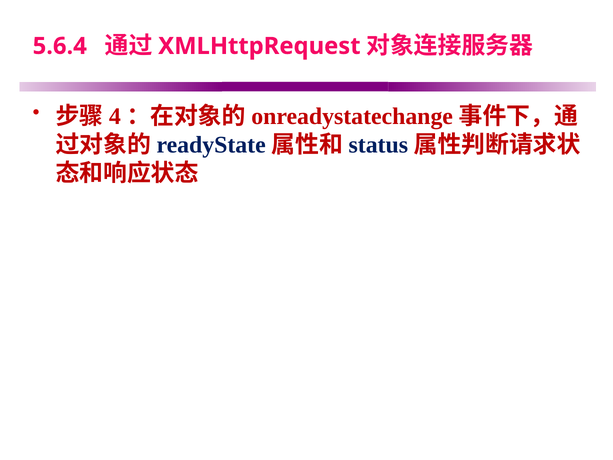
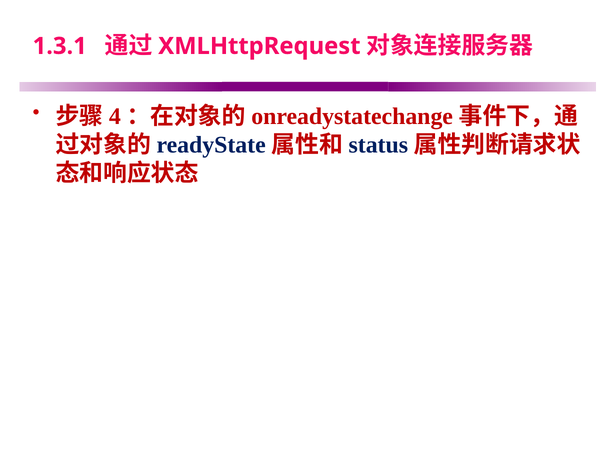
5.6.4: 5.6.4 -> 1.3.1 (60, 46)
